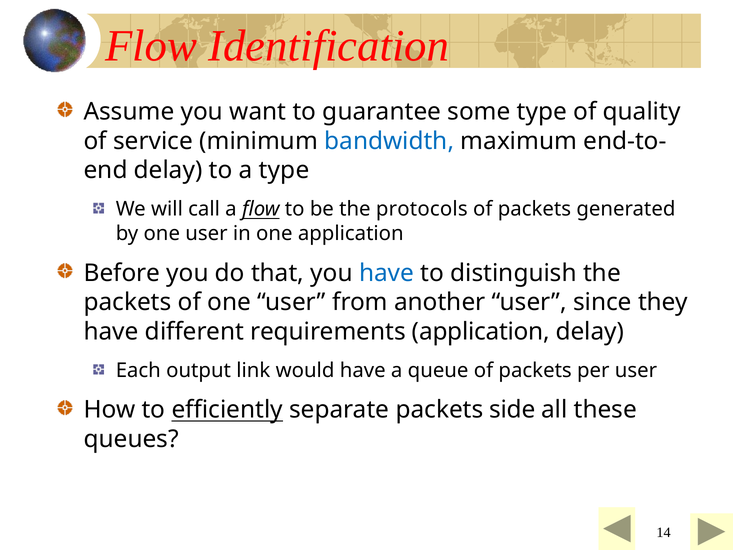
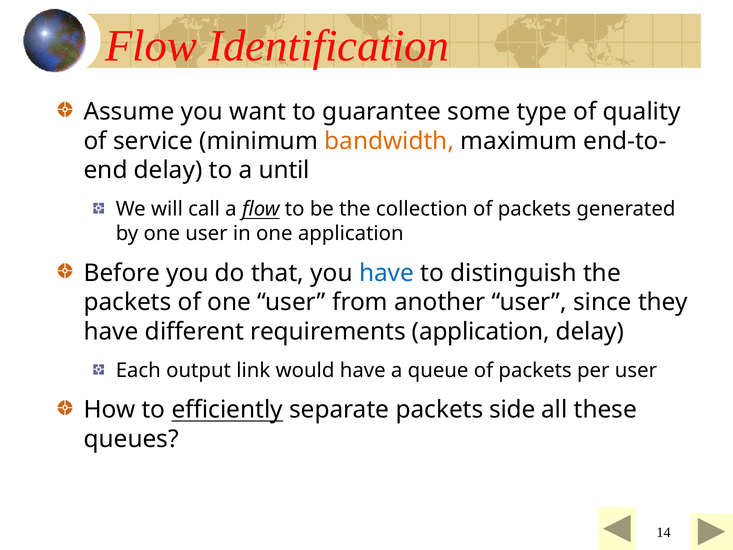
bandwidth colour: blue -> orange (389, 141)
a type: type -> until (284, 170)
protocols: protocols -> collection (422, 209)
